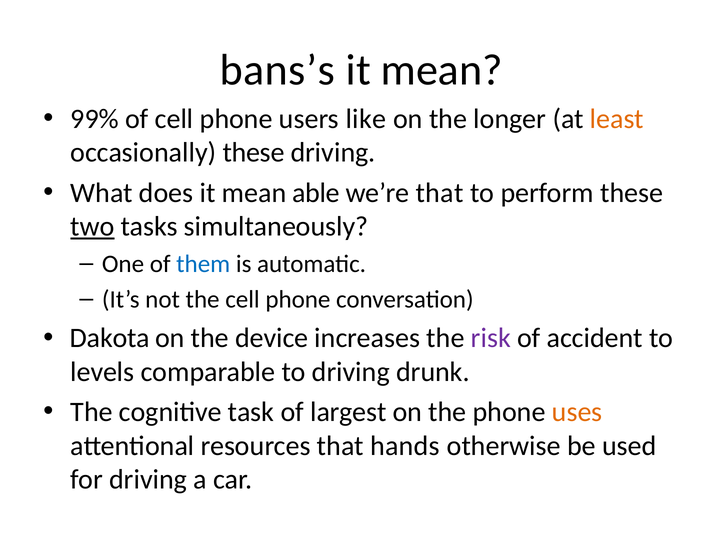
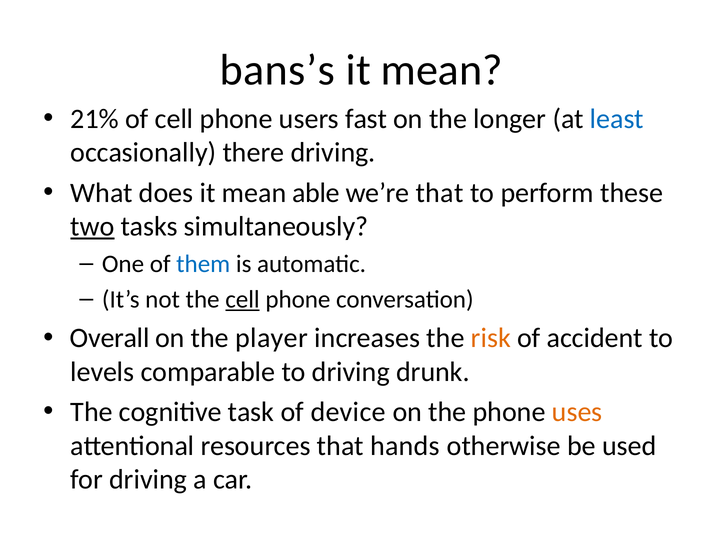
99%: 99% -> 21% (95, 119)
like: like -> fast (366, 119)
least colour: orange -> blue (617, 119)
occasionally these: these -> there (253, 152)
cell underline: none -> present (242, 299)
Dakota: Dakota -> Overall (110, 338)
device: device -> player (272, 338)
risk colour: purple -> orange (491, 338)
largest: largest -> device (348, 412)
